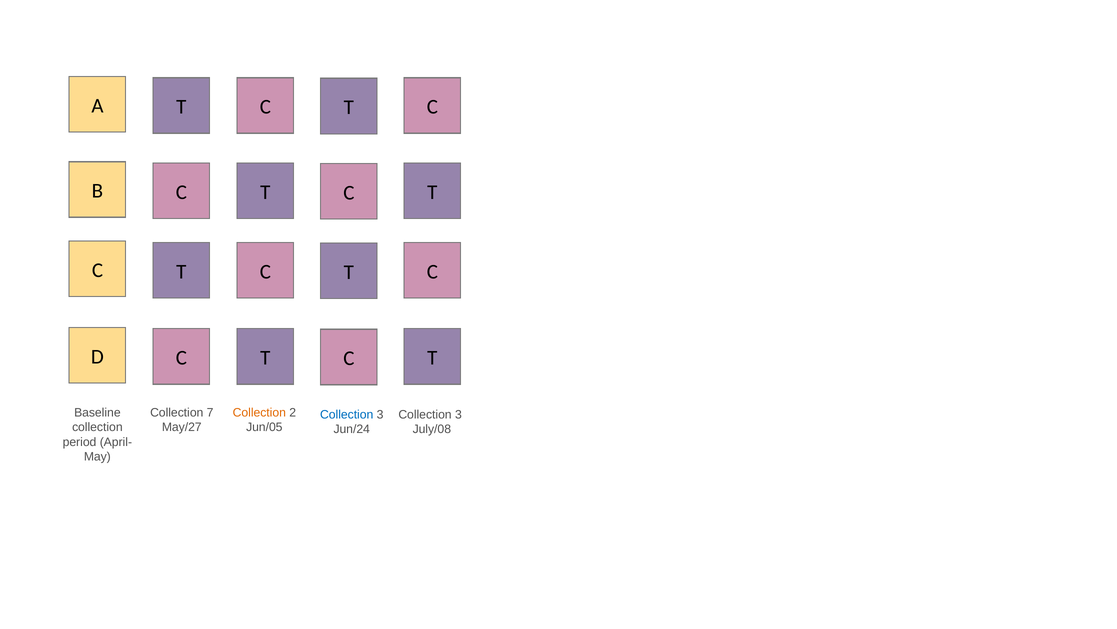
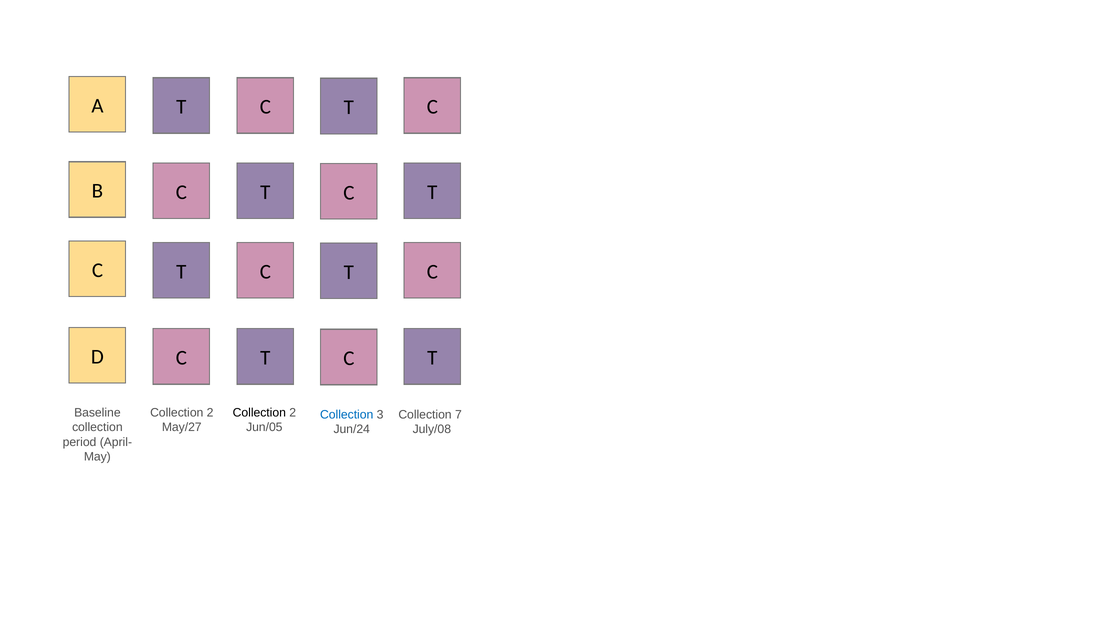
7: 7 -> 2 (210, 412)
Collection colour: orange -> black (259, 412)
3: 3 -> 7 (458, 414)
